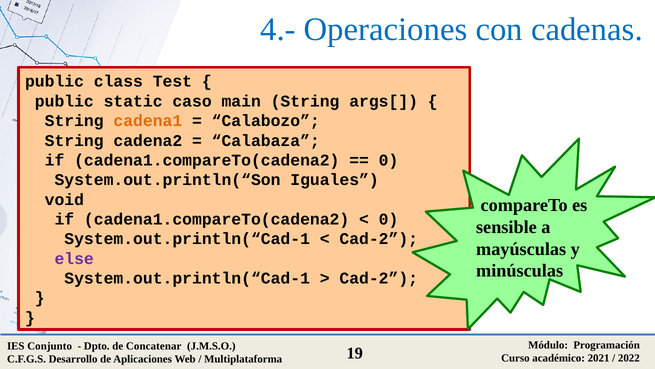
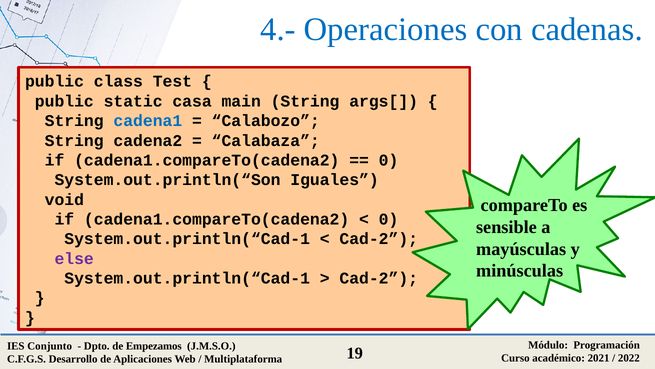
caso: caso -> casa (192, 101)
cadena1 colour: orange -> blue (148, 121)
Concatenar: Concatenar -> Empezamos (154, 346)
